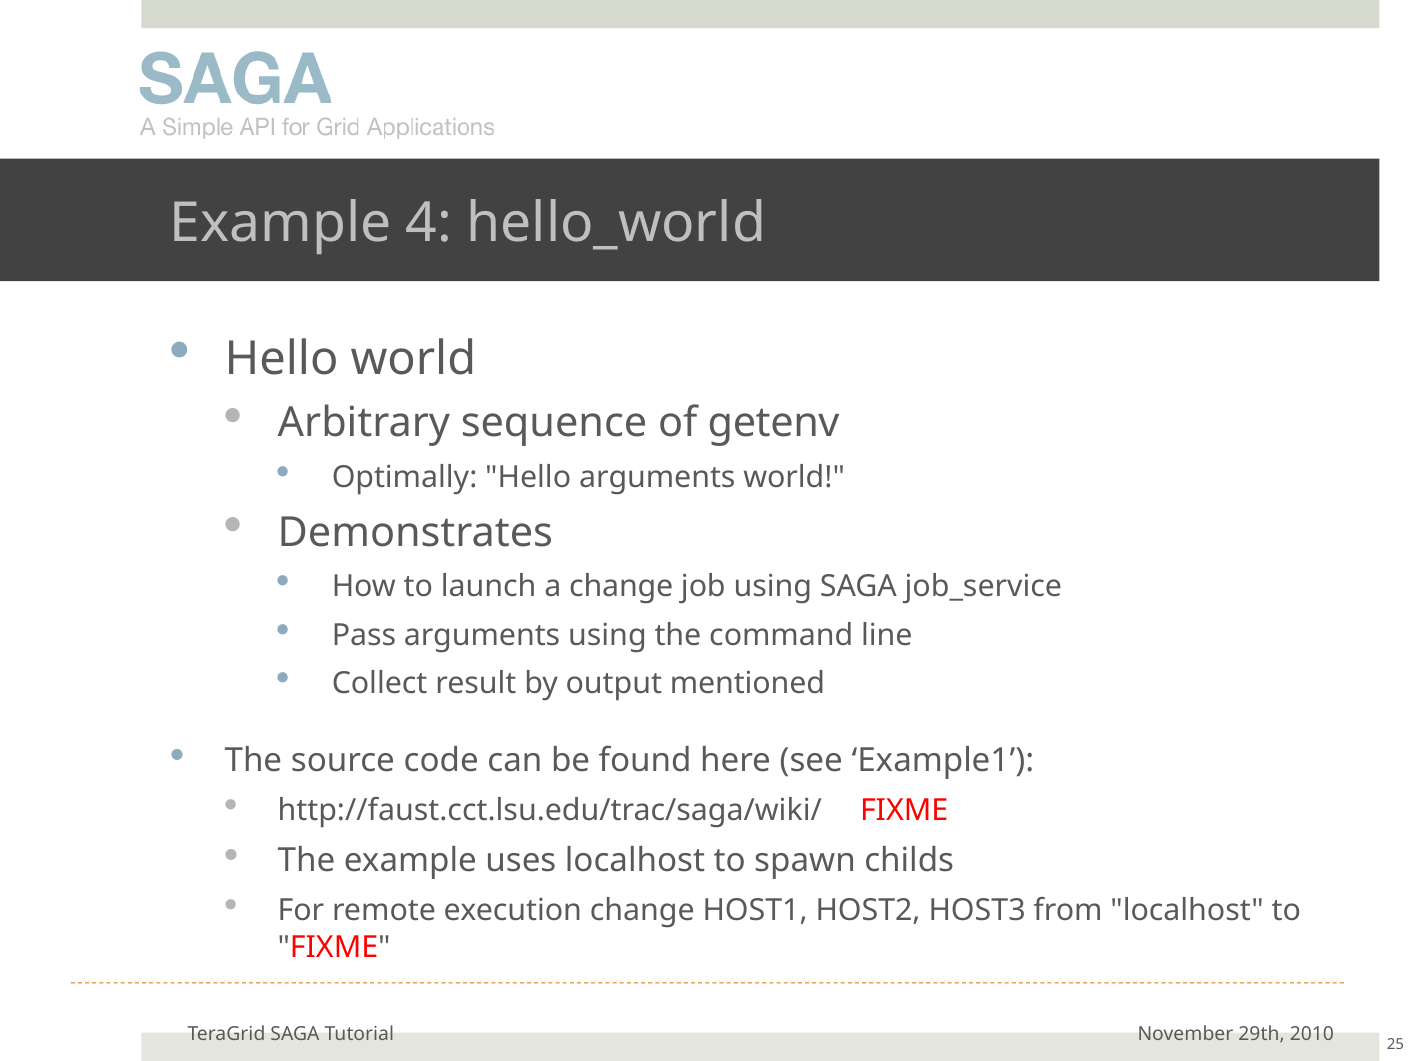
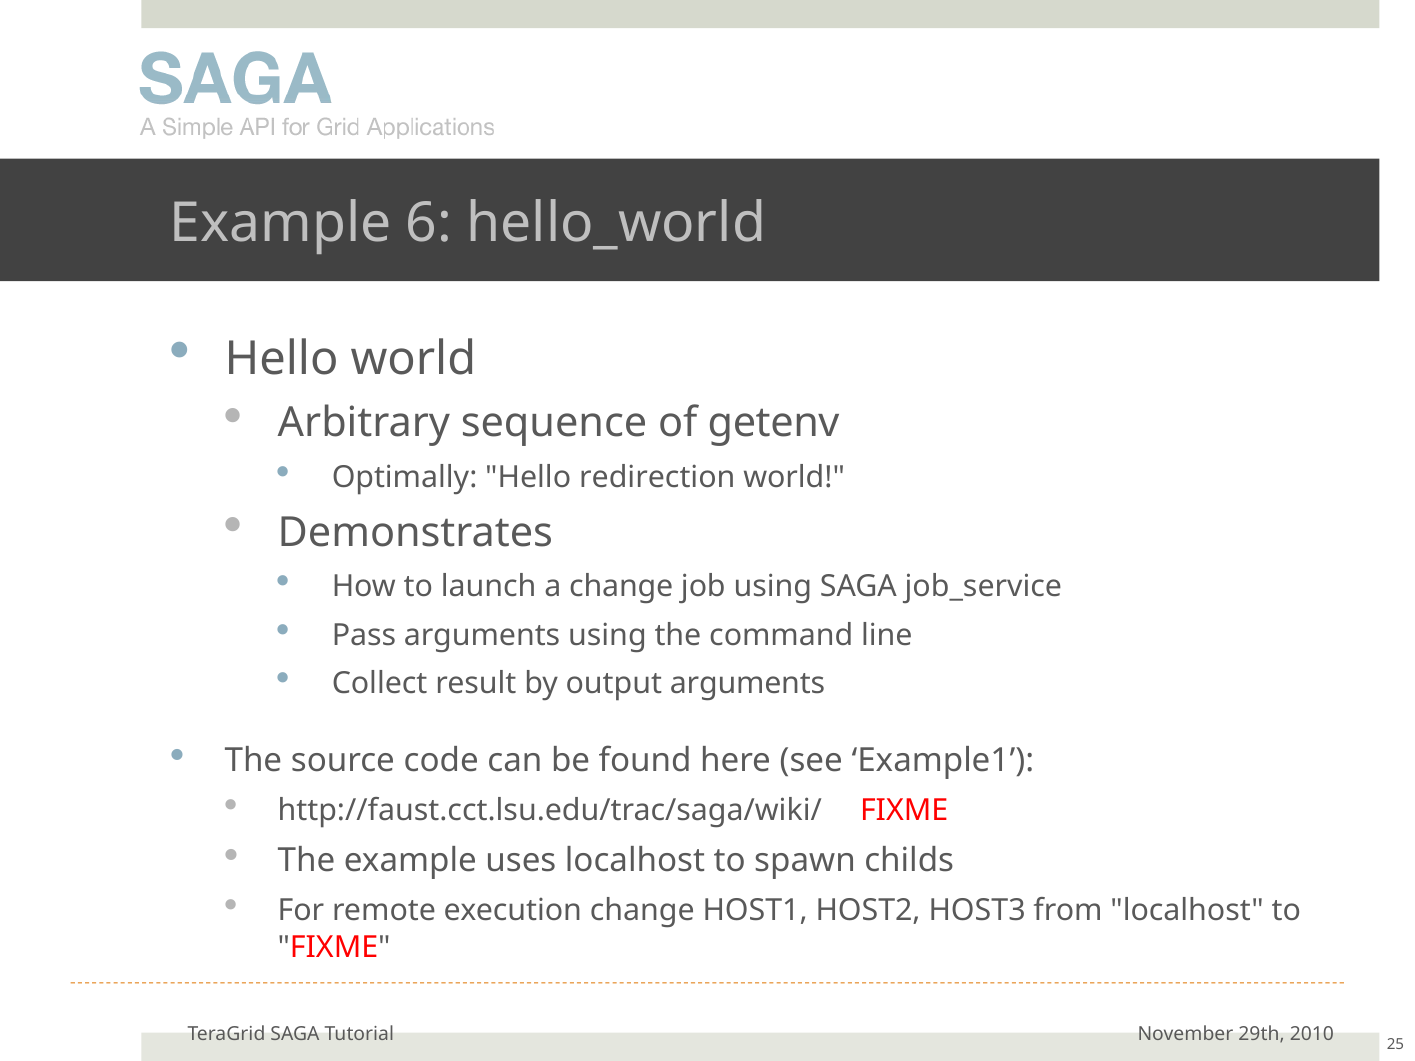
4: 4 -> 6 (429, 224)
Hello arguments: arguments -> redirection (657, 477)
output mentioned: mentioned -> arguments (747, 684)
